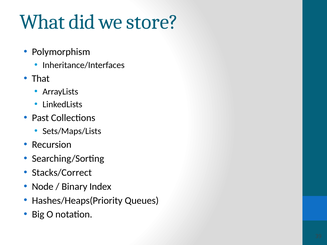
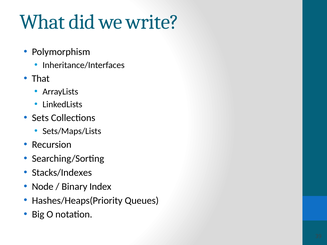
store: store -> write (152, 22)
Past: Past -> Sets (40, 118)
Stacks/Correct: Stacks/Correct -> Stacks/Indexes (62, 173)
